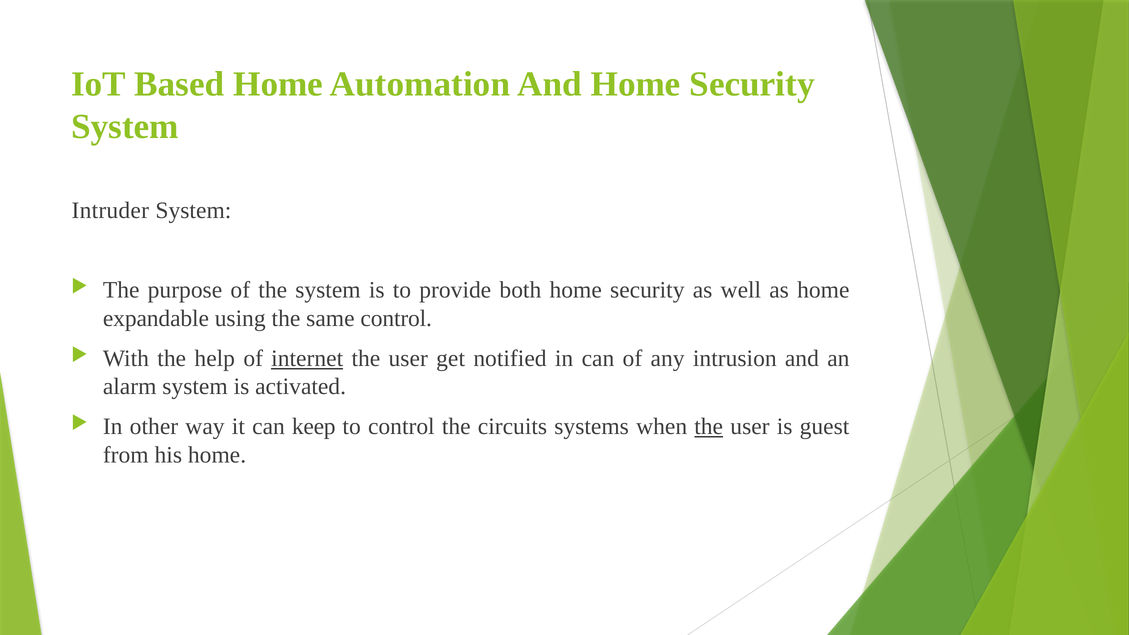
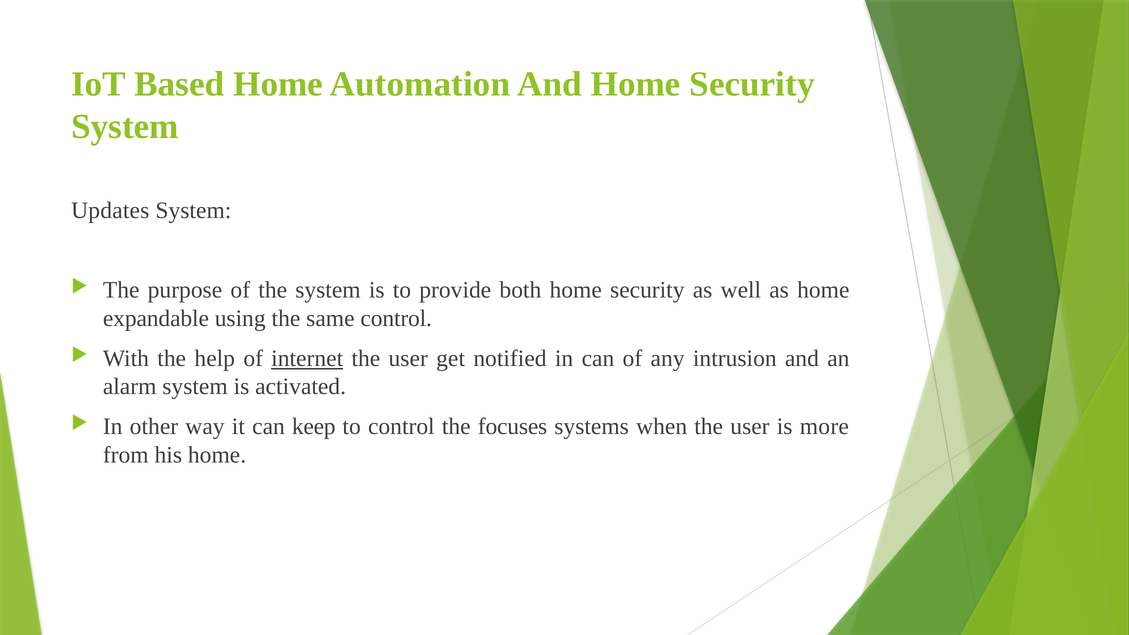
Intruder: Intruder -> Updates (110, 210)
circuits: circuits -> focuses (513, 427)
the underline: present -> none (709, 427)
guest: guest -> more (824, 427)
